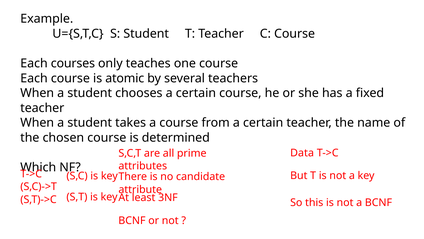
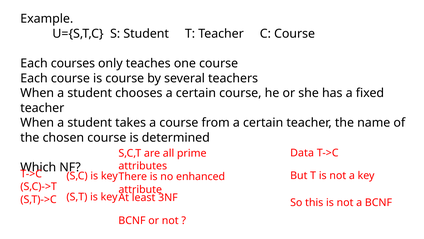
is atomic: atomic -> course (125, 78)
candidate: candidate -> enhanced (201, 176)
